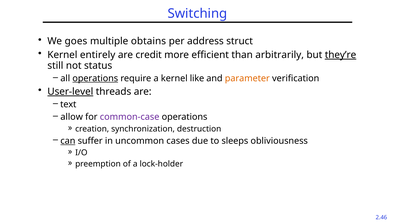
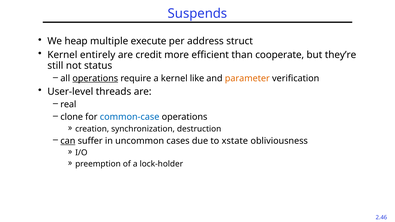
Switching: Switching -> Suspends (197, 13)
goes: goes -> heap (76, 41)
obtains: obtains -> execute (149, 41)
arbitrarily: arbitrarily -> cooperate (280, 55)
they’re underline: present -> none (341, 55)
User-level underline: present -> none (70, 92)
text: text -> real (68, 105)
allow: allow -> clone (72, 117)
common-case colour: purple -> blue (130, 117)
sleeps: sleeps -> xstate (235, 141)
